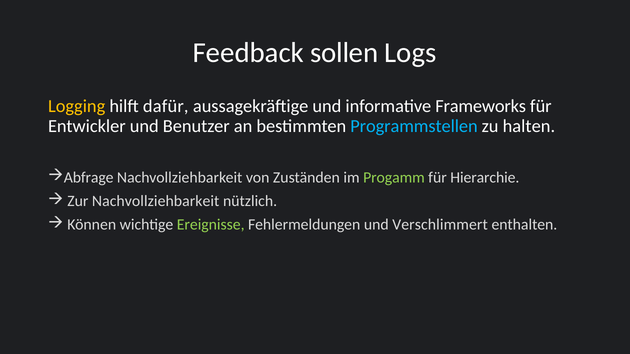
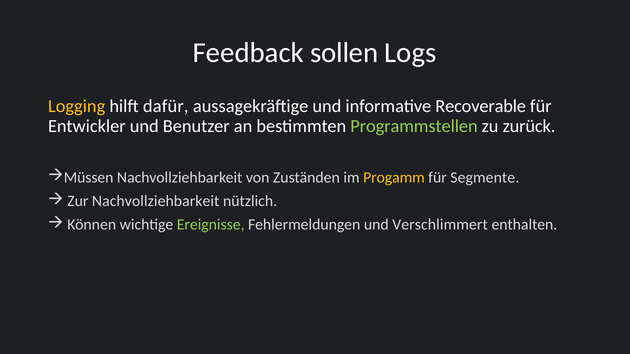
Frameworks: Frameworks -> Recoverable (481, 107)
Programmstellen colour: light blue -> light green (414, 126)
halten: halten -> zurück (529, 126)
Abfrage: Abfrage -> Müssen (89, 178)
Progamm colour: light green -> yellow (394, 178)
Hierarchie: Hierarchie -> Segmente (485, 178)
